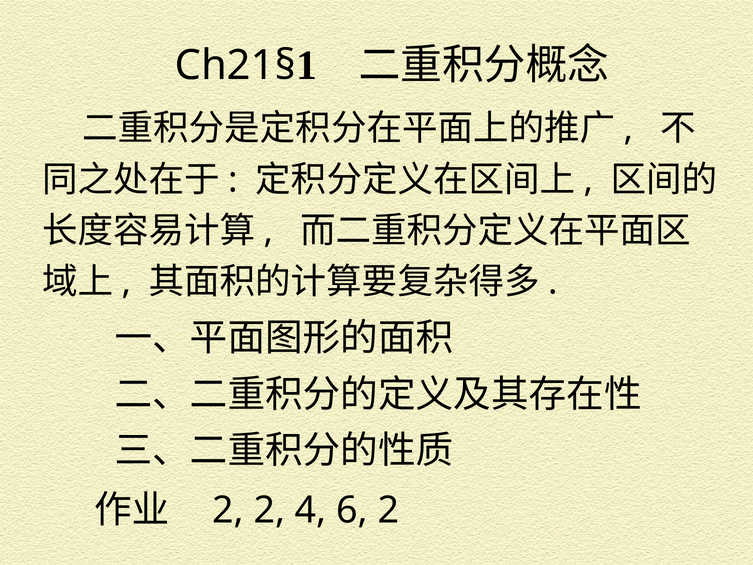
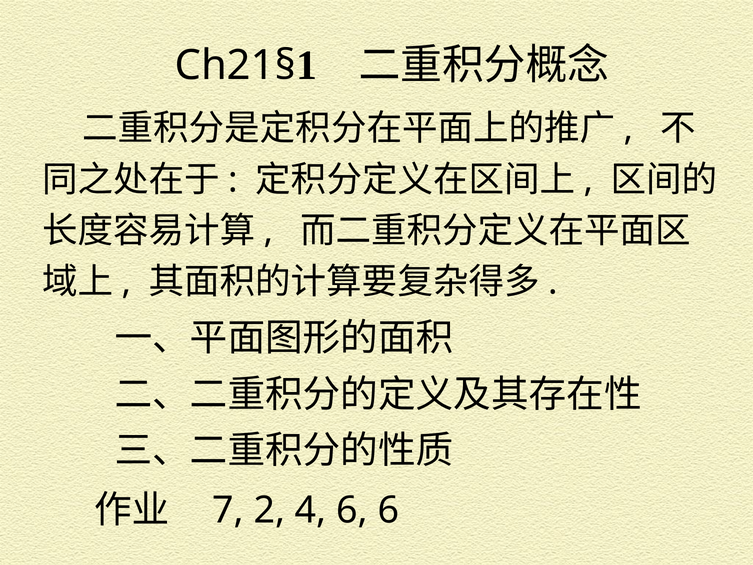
2: 2 -> 7 (228, 510)
6 2: 2 -> 6 (388, 510)
